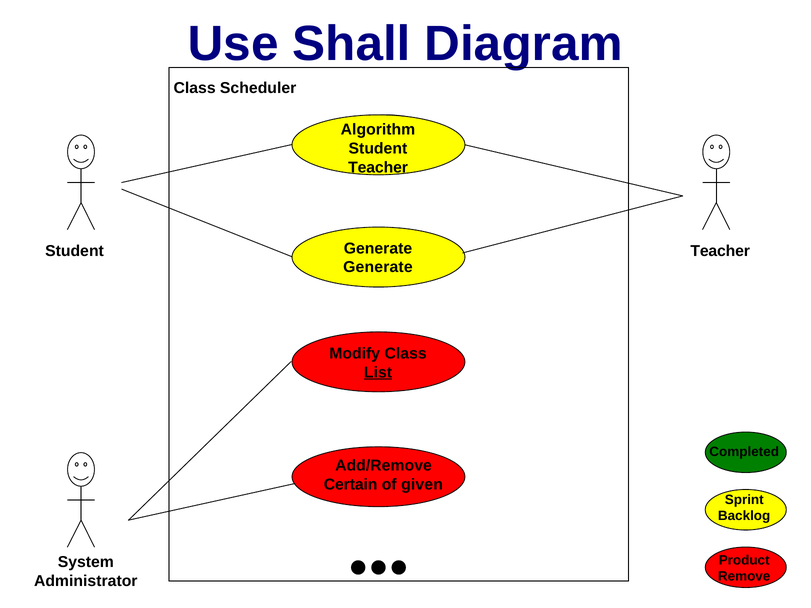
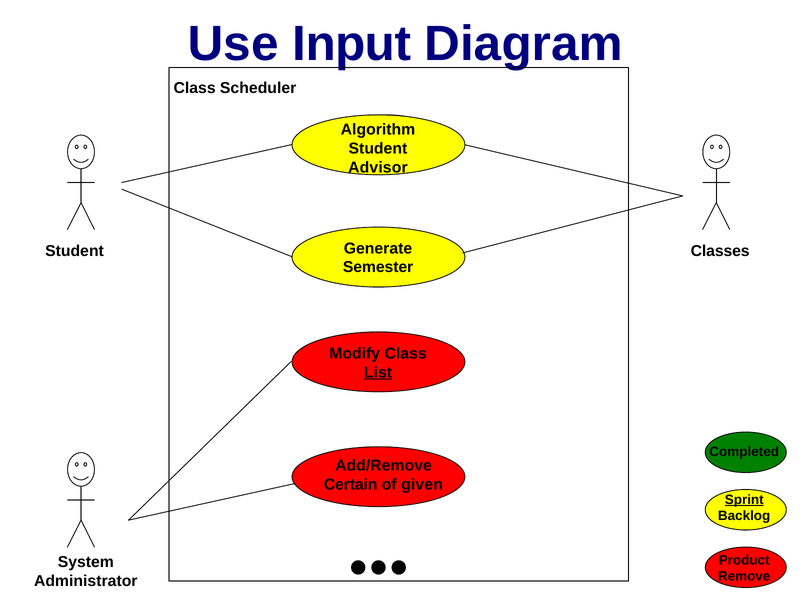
Shall: Shall -> Input (352, 44)
Teacher: Teacher -> Advisor (378, 167)
Teacher: Teacher -> Classes (720, 251)
Generate: Generate -> Semester (378, 267)
Sprint underline: none -> present (744, 500)
